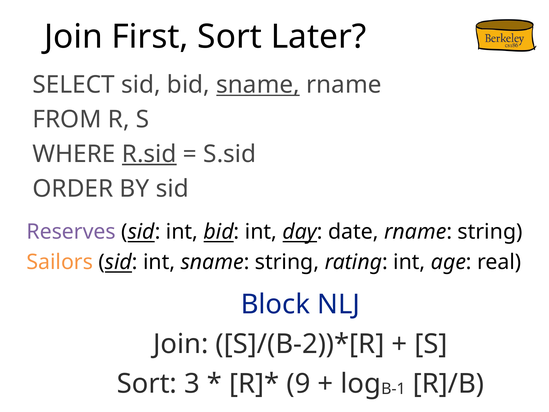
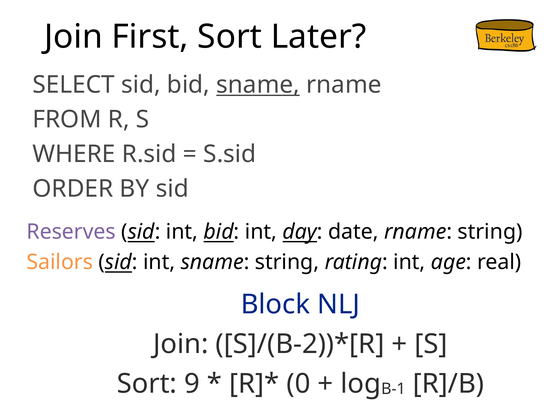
R.sid underline: present -> none (149, 154)
3: 3 -> 9 (192, 384)
9: 9 -> 0 (299, 384)
